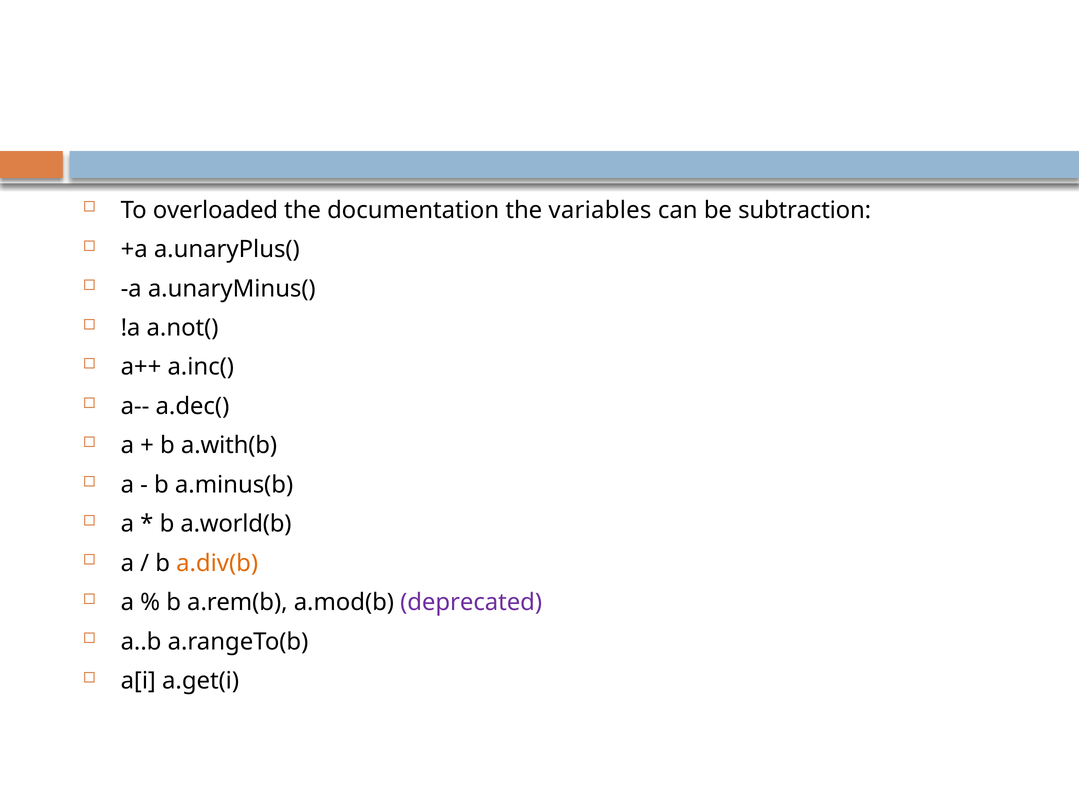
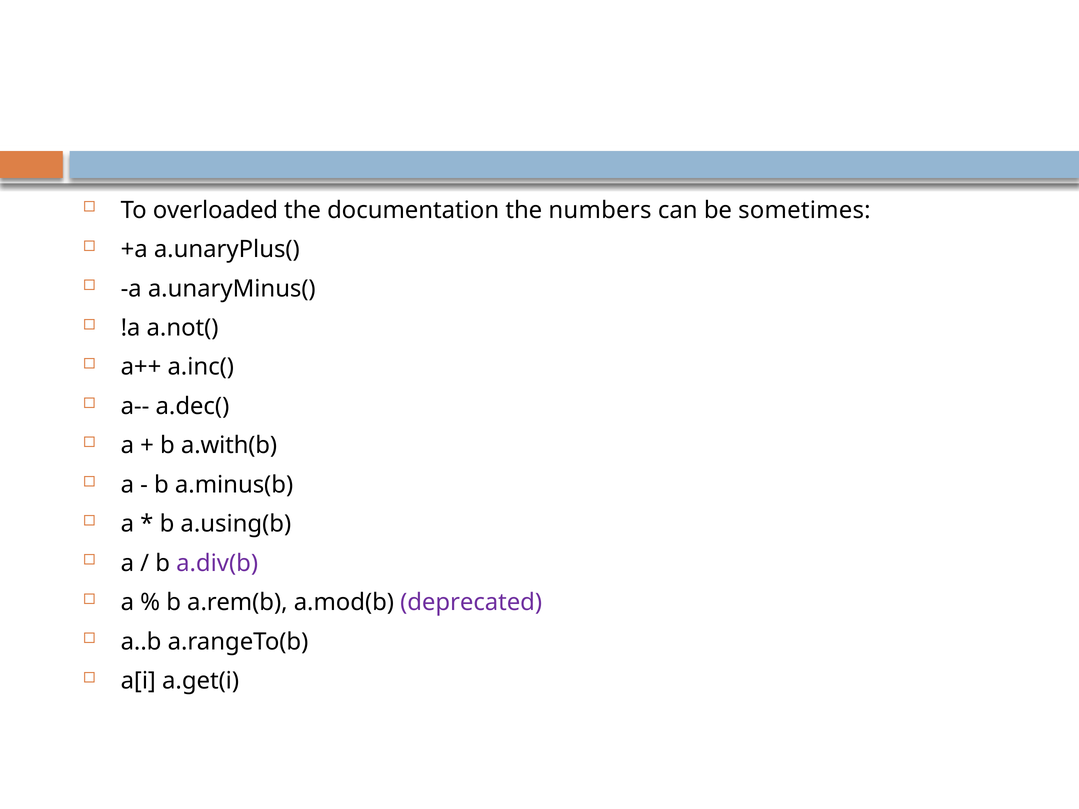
variables: variables -> numbers (600, 210)
subtraction: subtraction -> sometimes (804, 210)
a.world(b: a.world(b -> a.using(b (236, 524)
a.div(b colour: orange -> purple (217, 563)
